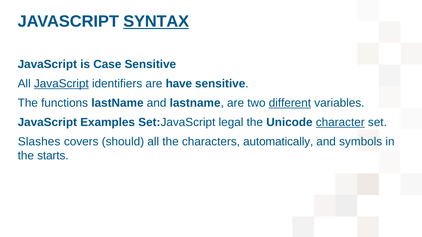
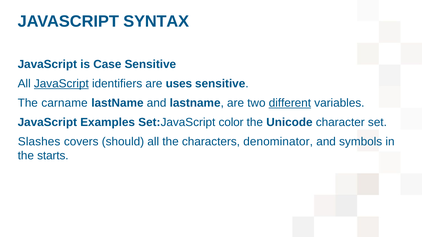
SYNTAX underline: present -> none (156, 22)
have: have -> uses (179, 84)
functions: functions -> carname (65, 103)
legal: legal -> color (231, 123)
character underline: present -> none (340, 123)
automatically: automatically -> denominator (278, 142)
